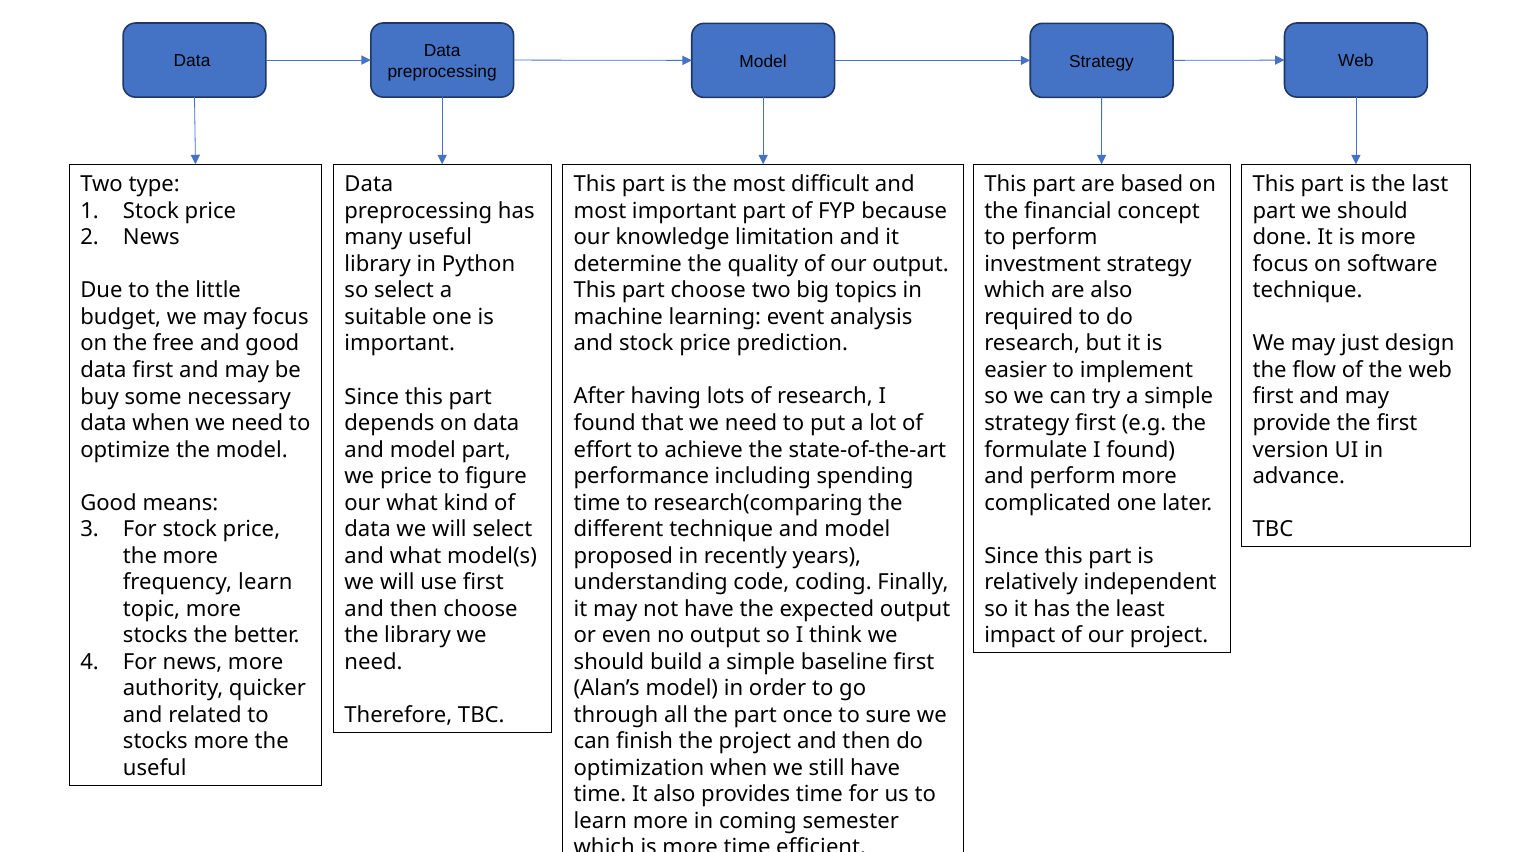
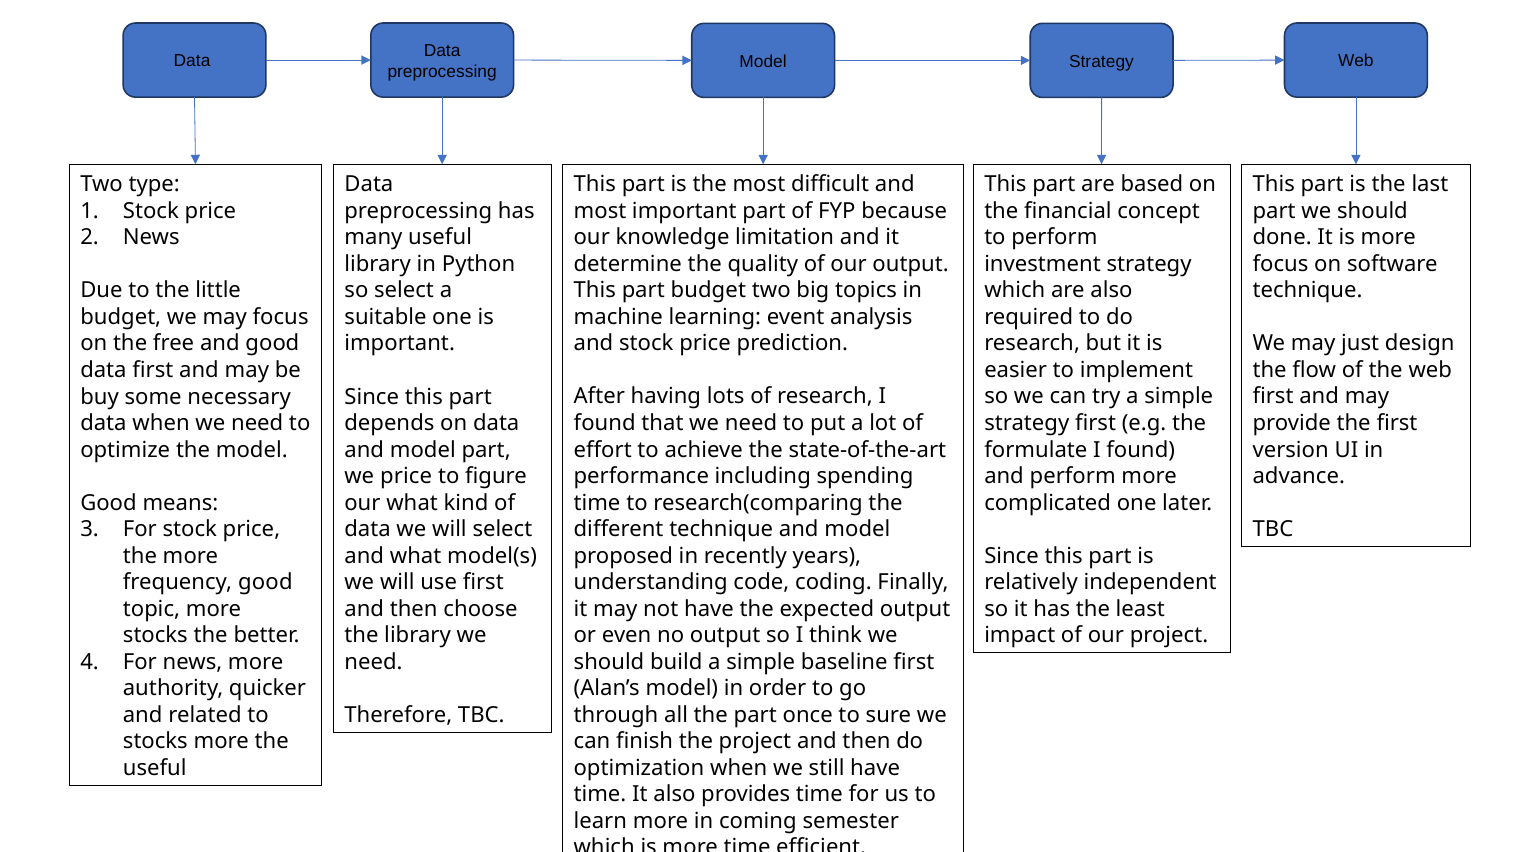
part choose: choose -> budget (708, 291)
frequency learn: learn -> good (265, 583)
